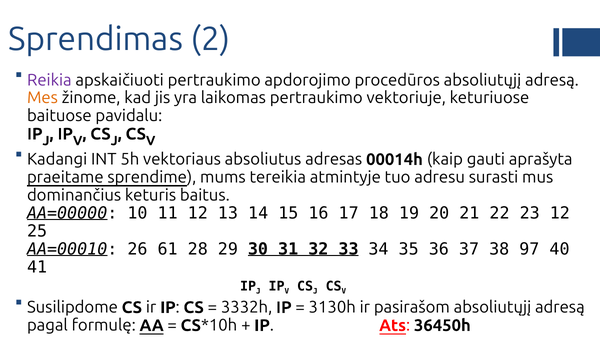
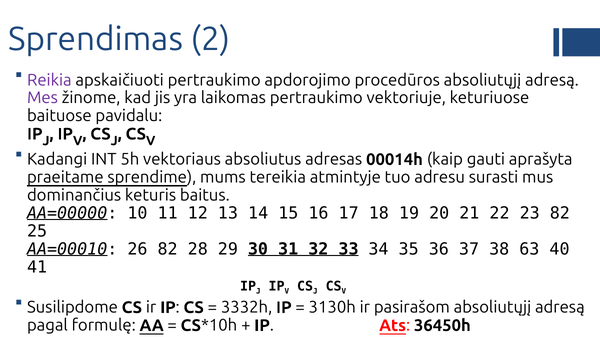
Mes colour: orange -> purple (42, 98)
23 12: 12 -> 82 (560, 214)
26 61: 61 -> 82 (168, 250)
97: 97 -> 63 (529, 250)
